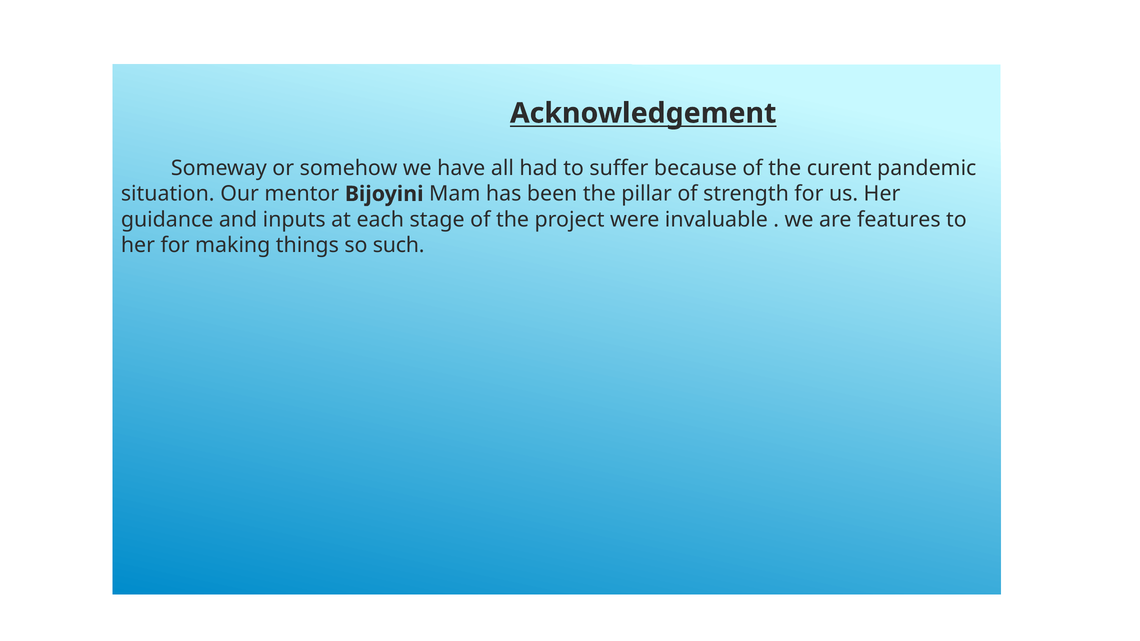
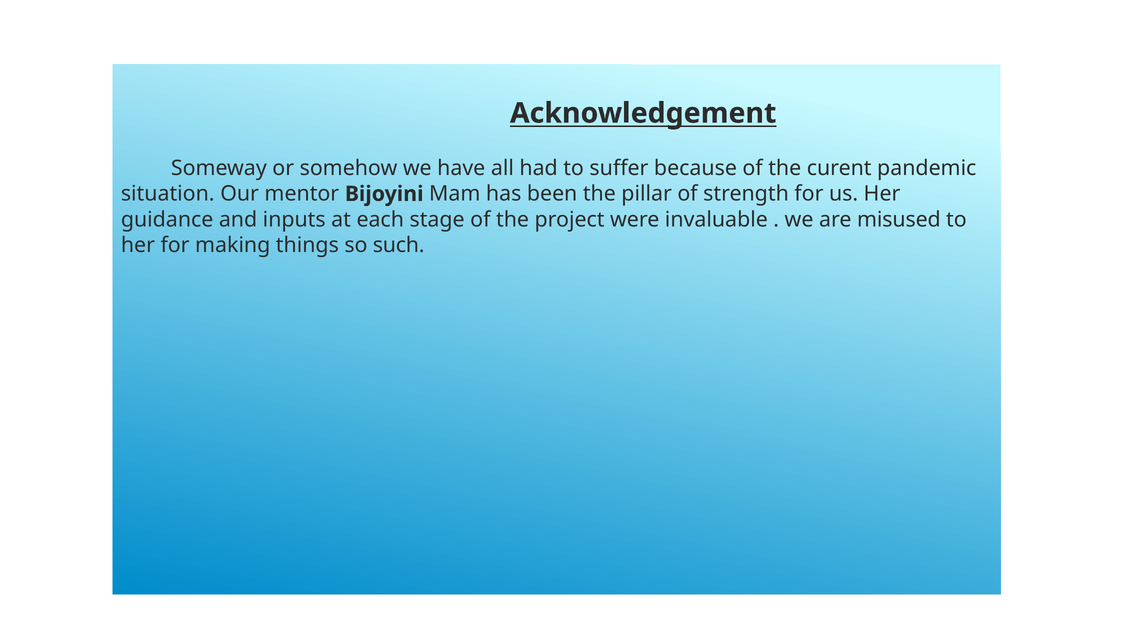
features: features -> misused (899, 220)
